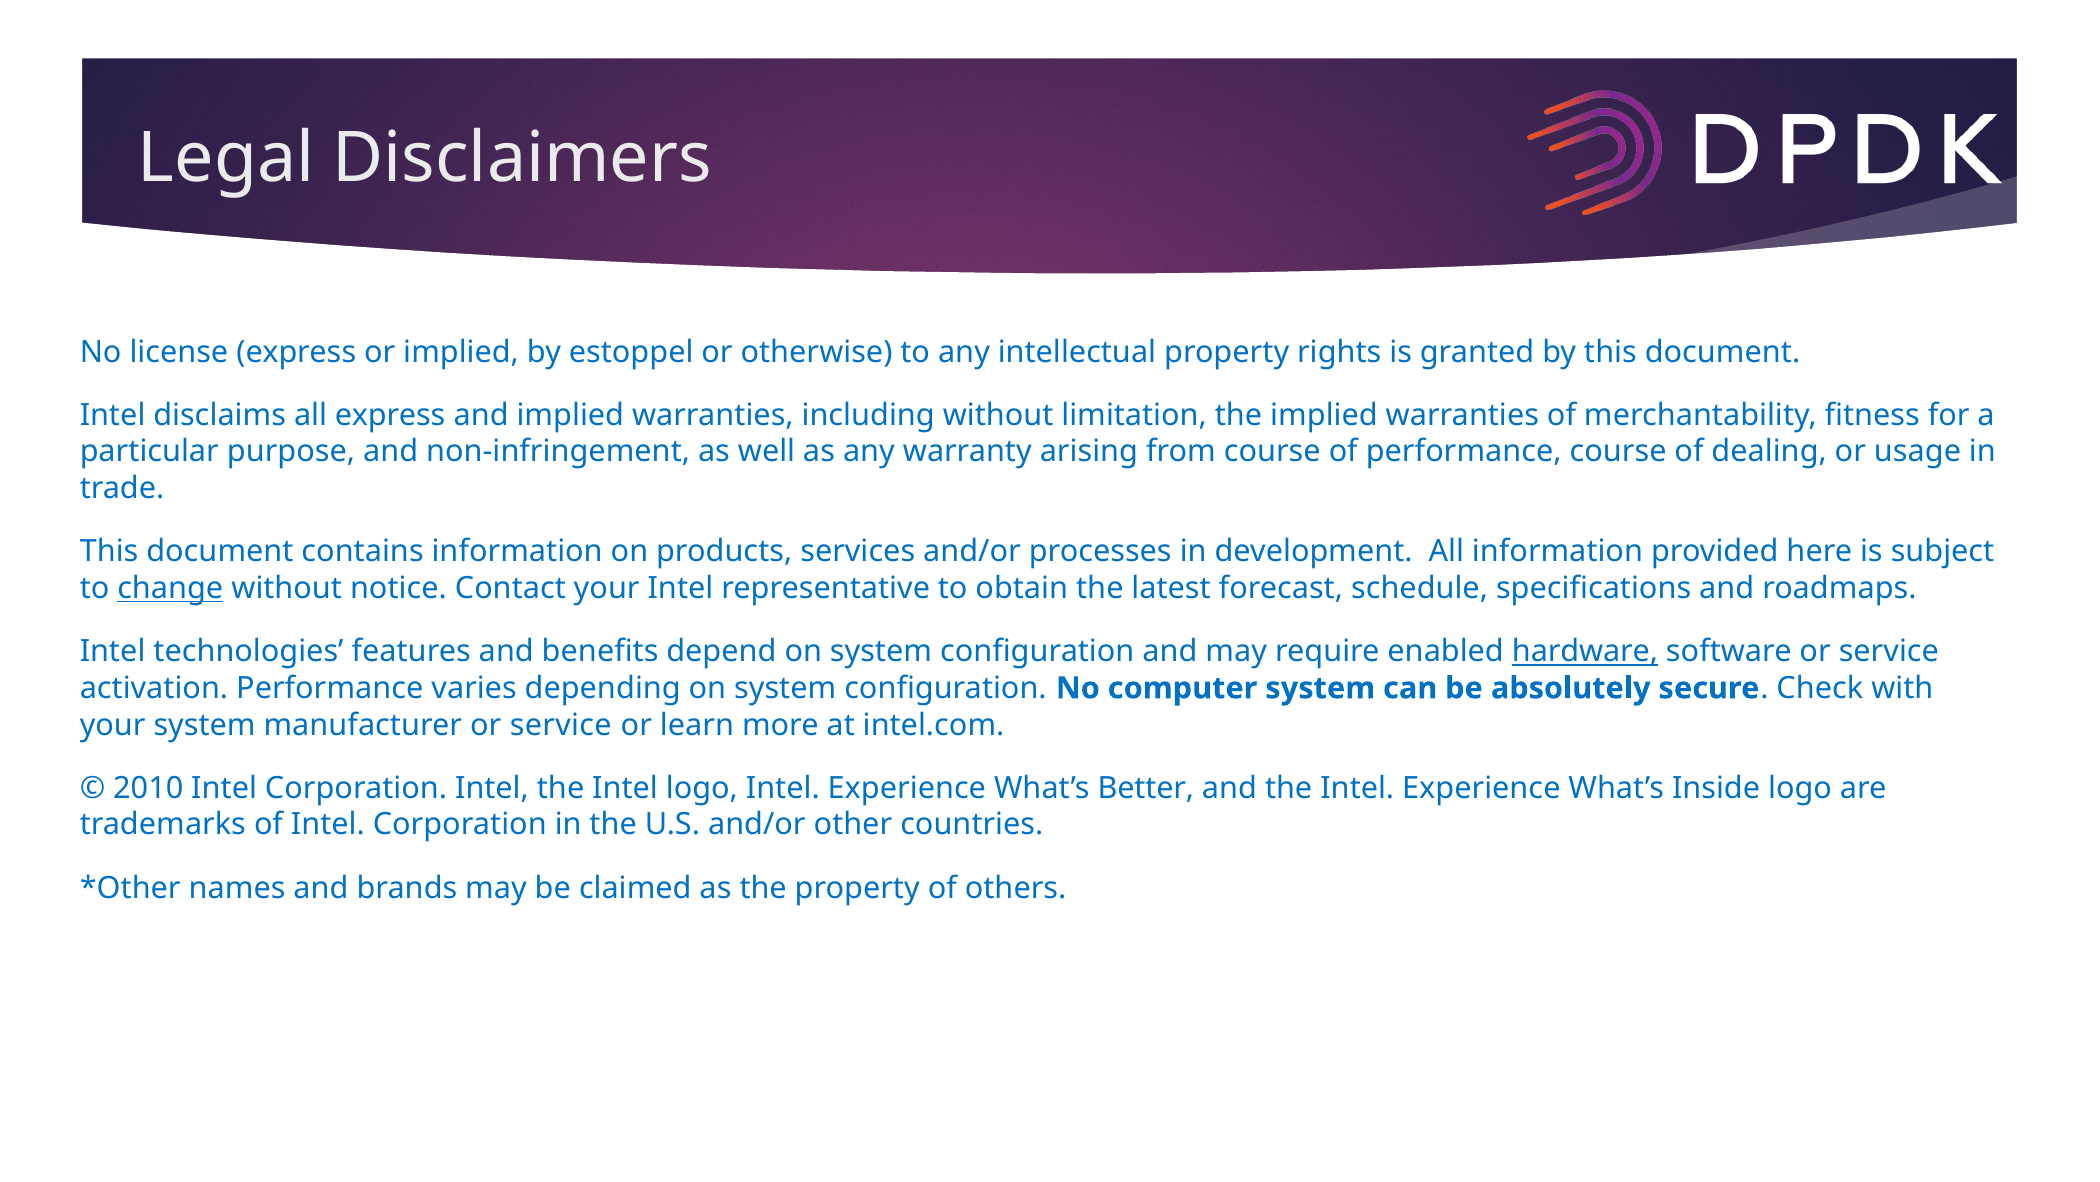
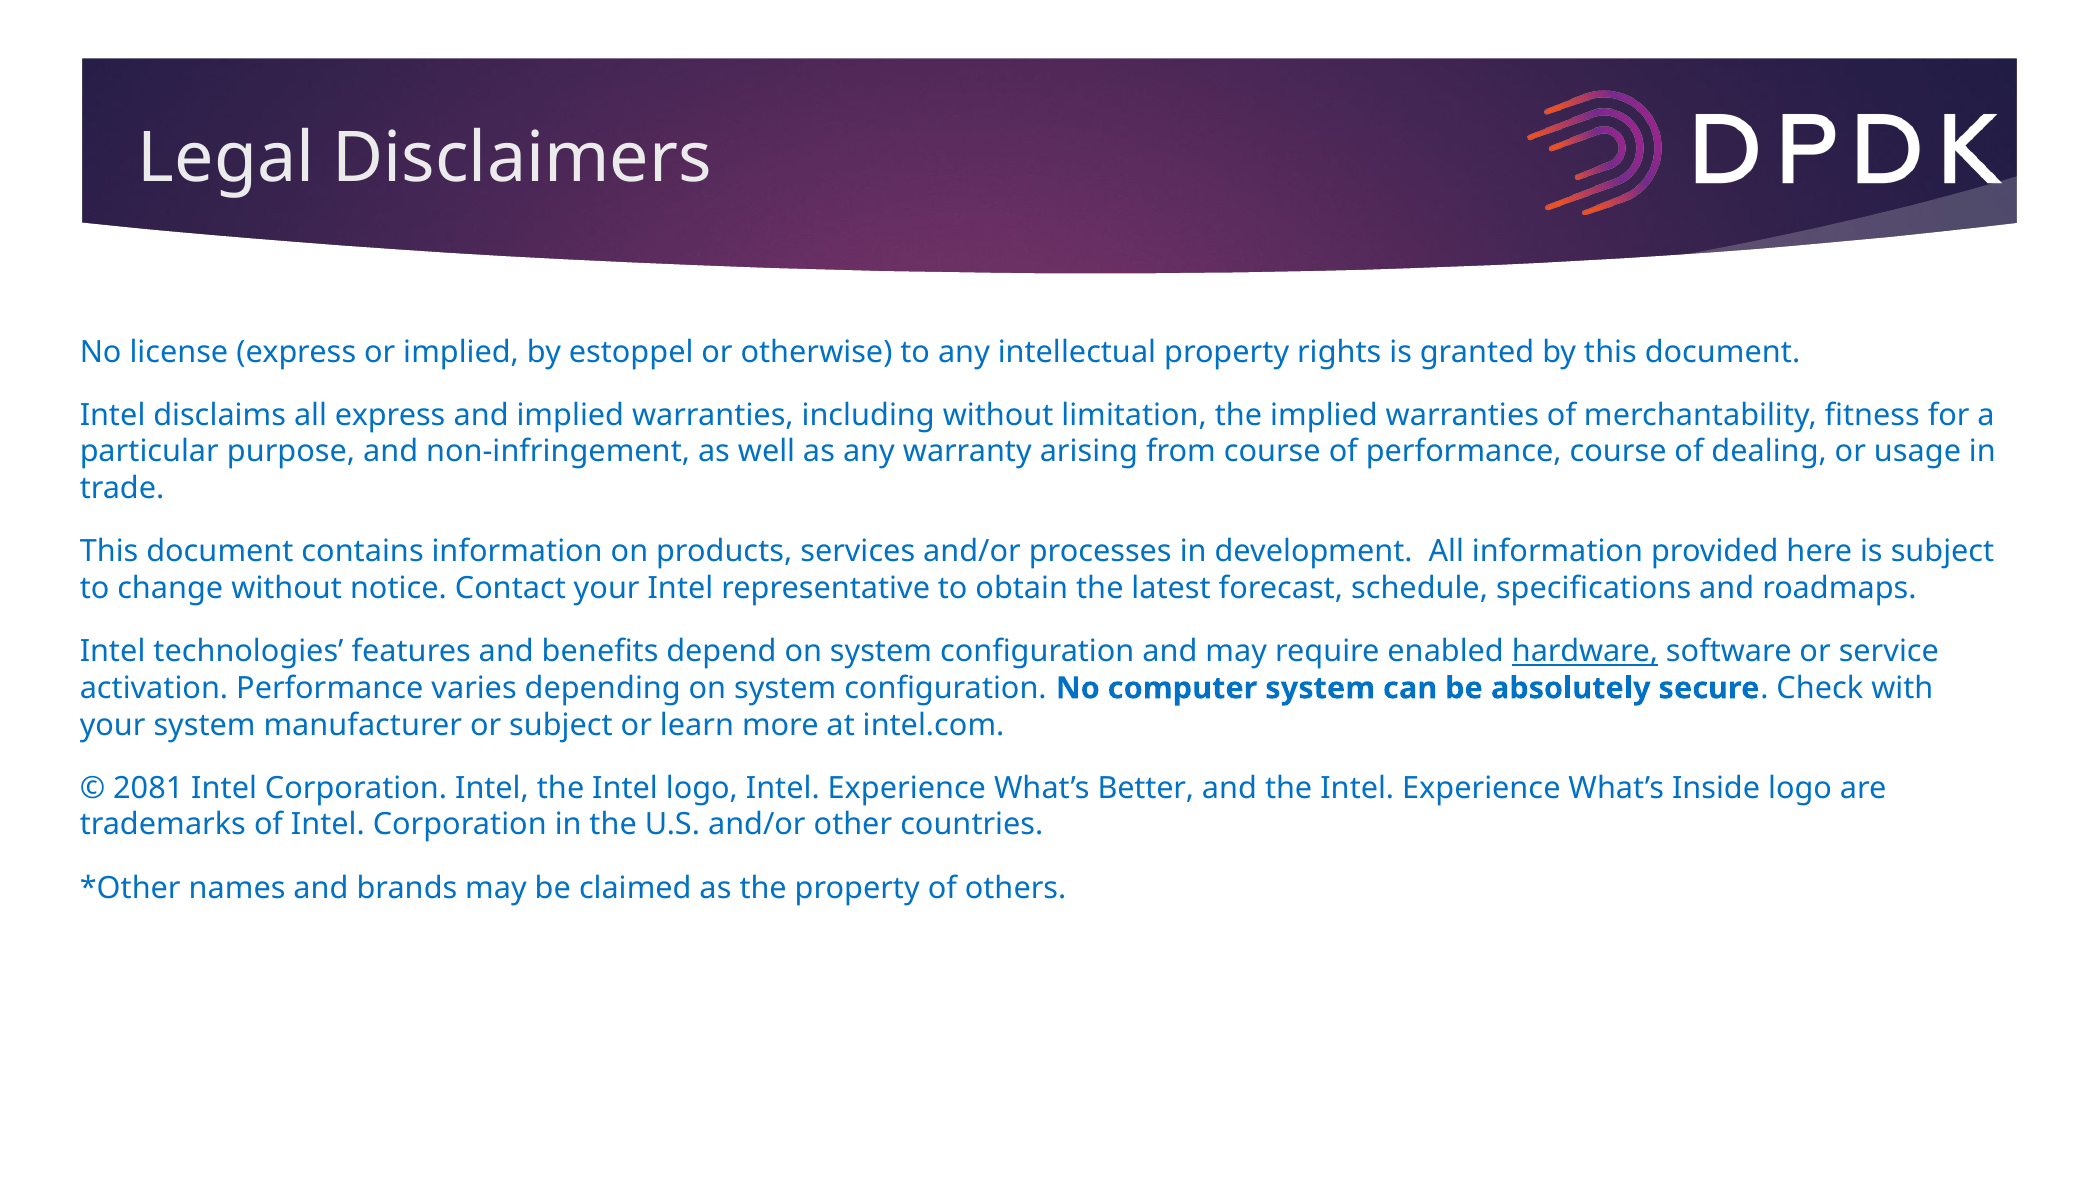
change underline: present -> none (170, 588)
manufacturer or service: service -> subject (561, 725)
2010: 2010 -> 2081 (148, 788)
